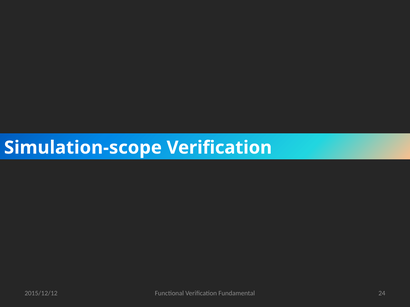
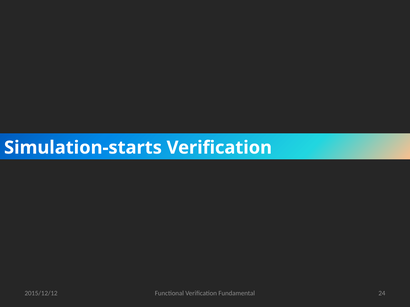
Simulation-scope: Simulation-scope -> Simulation-starts (83, 148)
